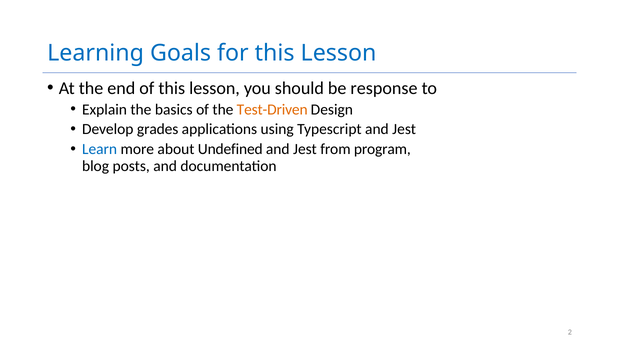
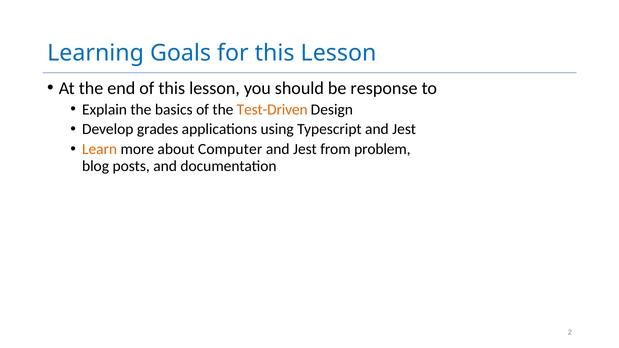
Learn colour: blue -> orange (100, 149)
Undefined: Undefined -> Computer (230, 149)
program: program -> problem (382, 149)
